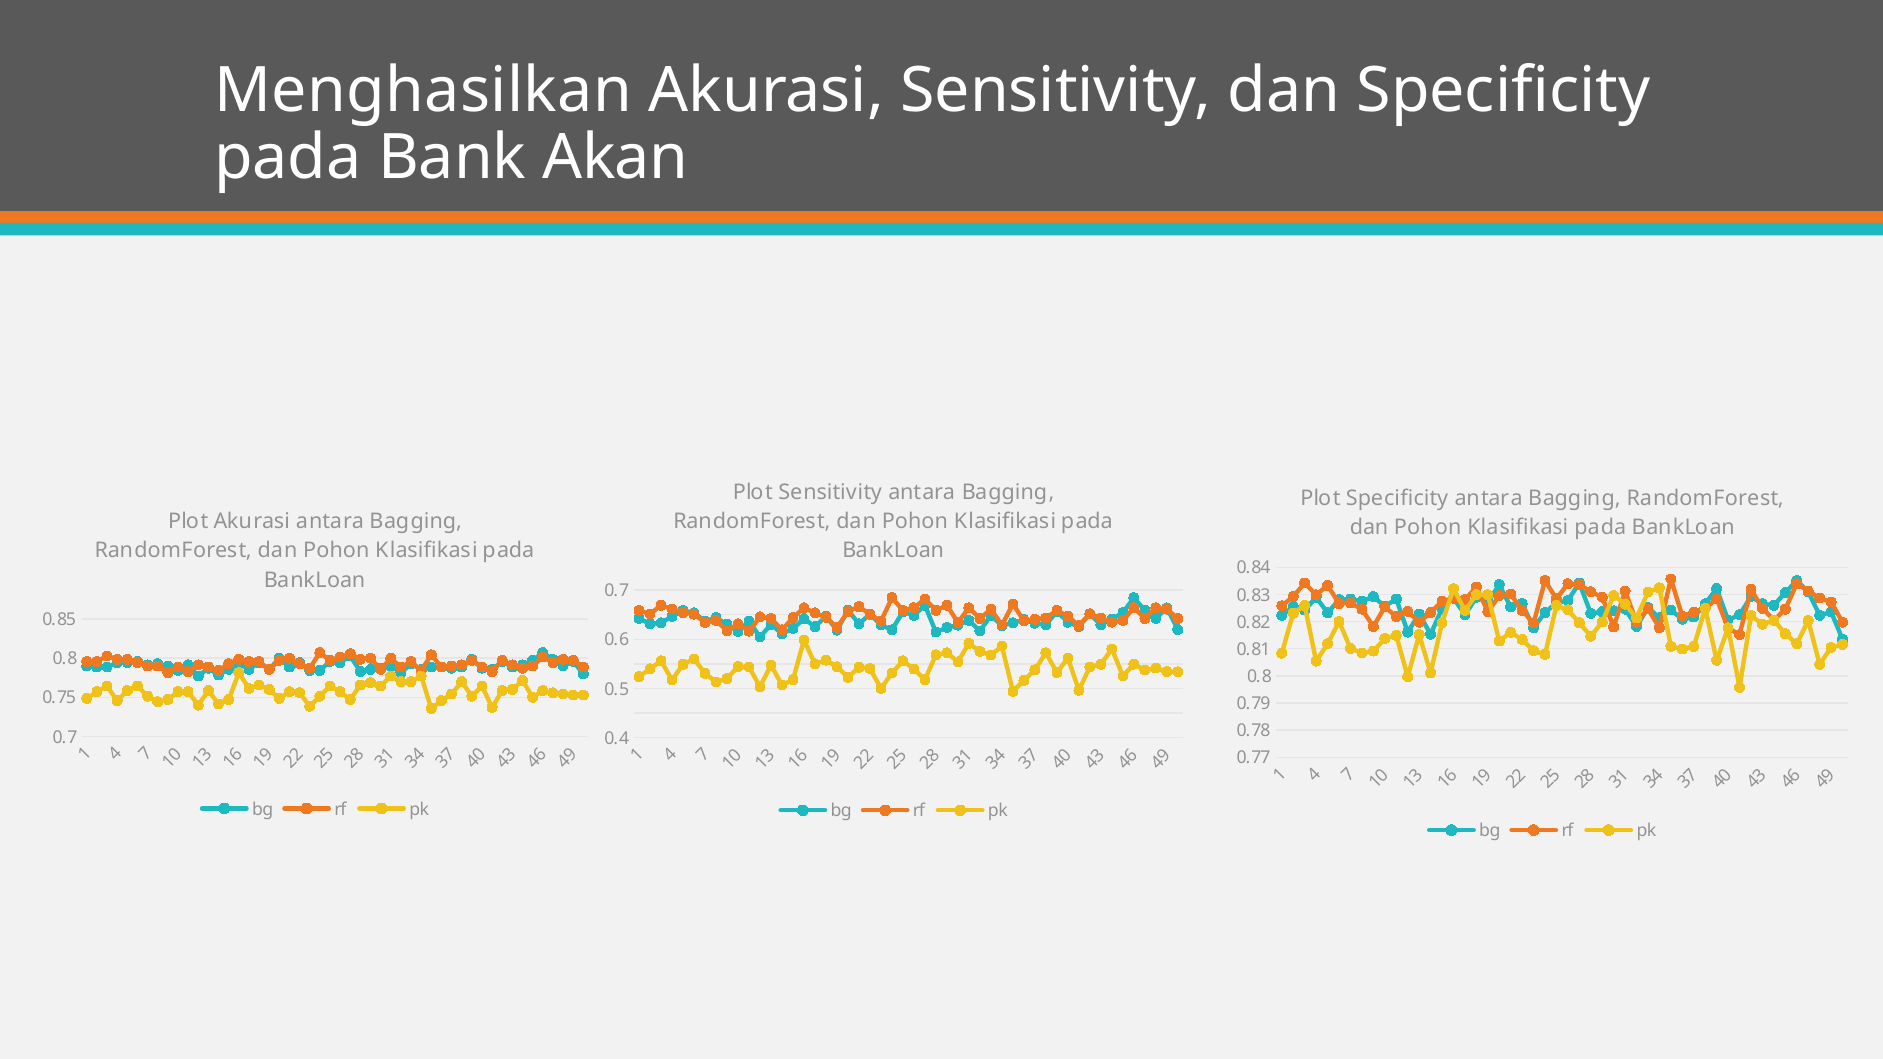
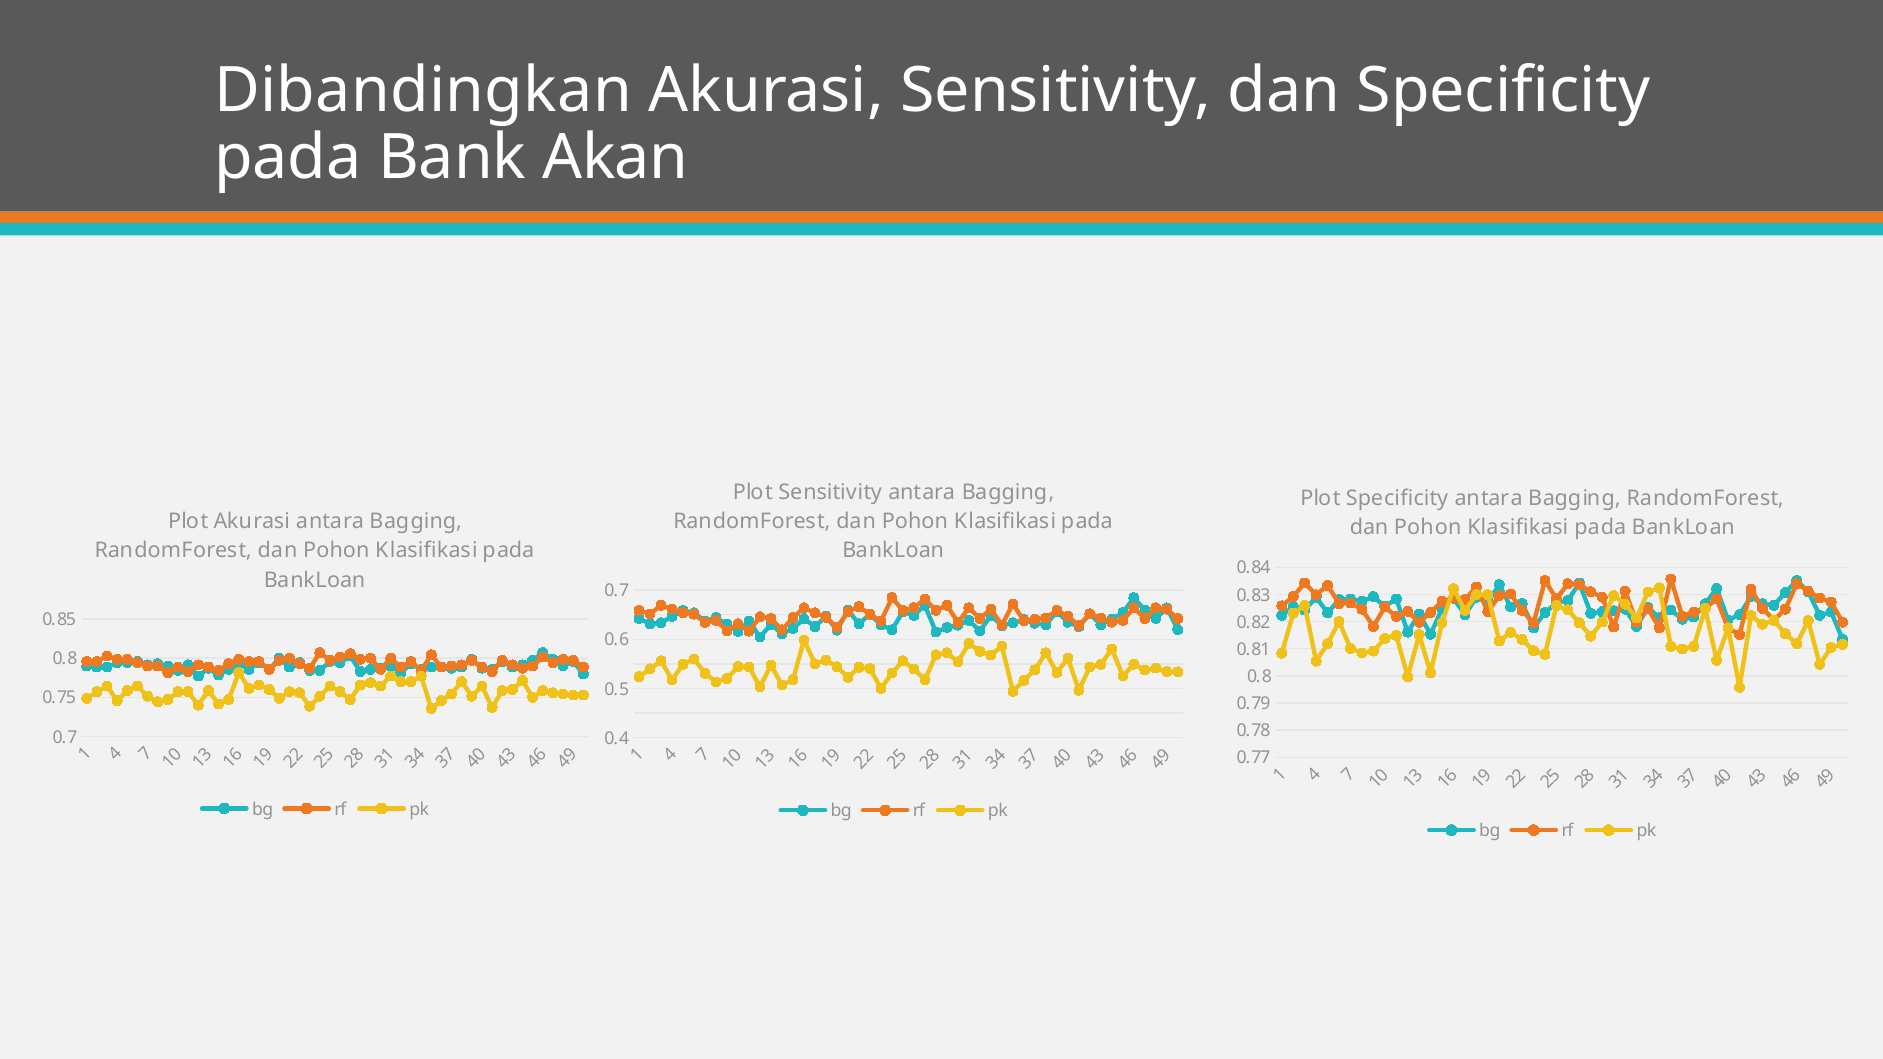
Menghasilkan: Menghasilkan -> Dibandingkan (423, 90)
